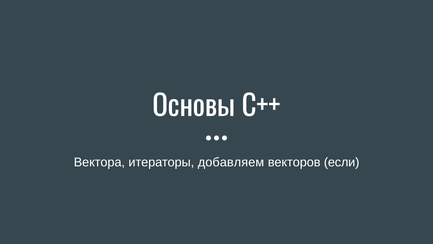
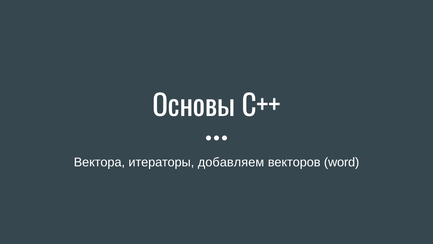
если: если -> word (342, 162)
